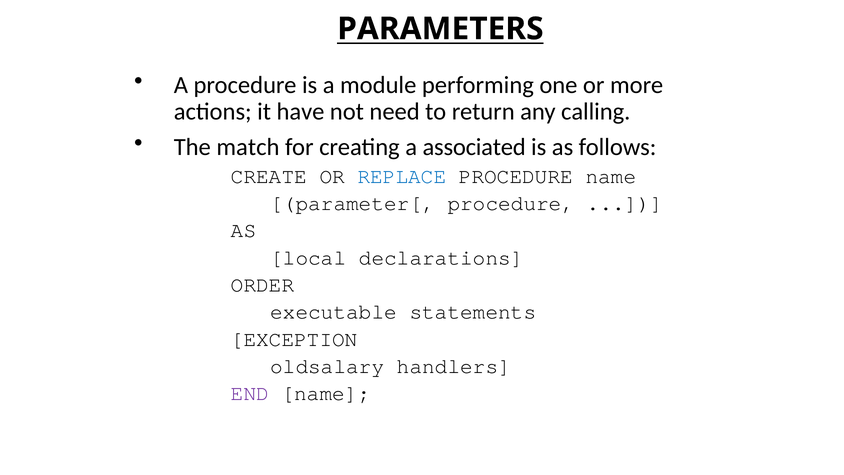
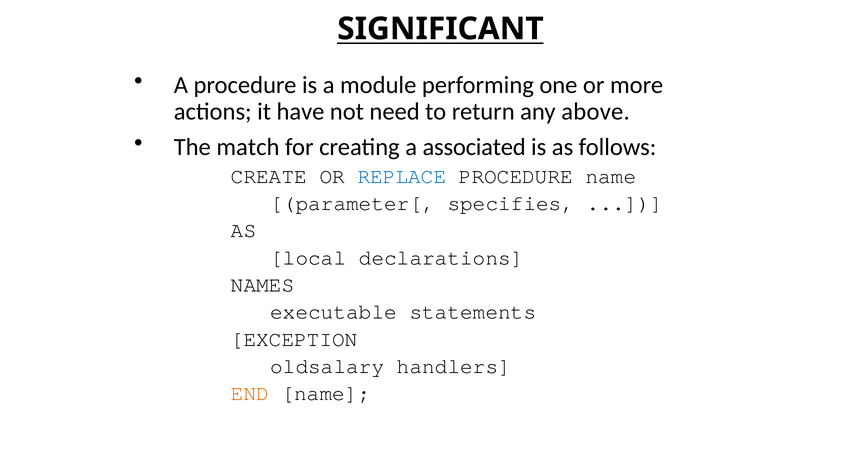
PARAMETERS: PARAMETERS -> SIGNIFICANT (440, 29)
calling: calling -> above (596, 111)
parameter[ procedure: procedure -> specifies (511, 203)
ORDER: ORDER -> NAMES (263, 285)
END colour: purple -> orange (250, 393)
